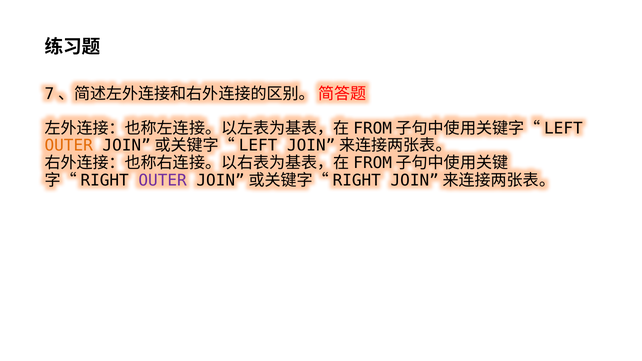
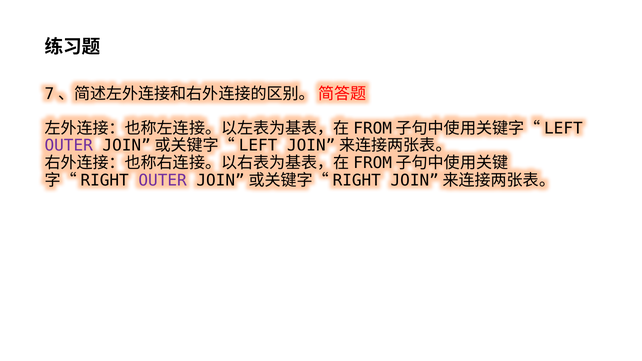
OUTER colour: orange -> purple (69, 146)
